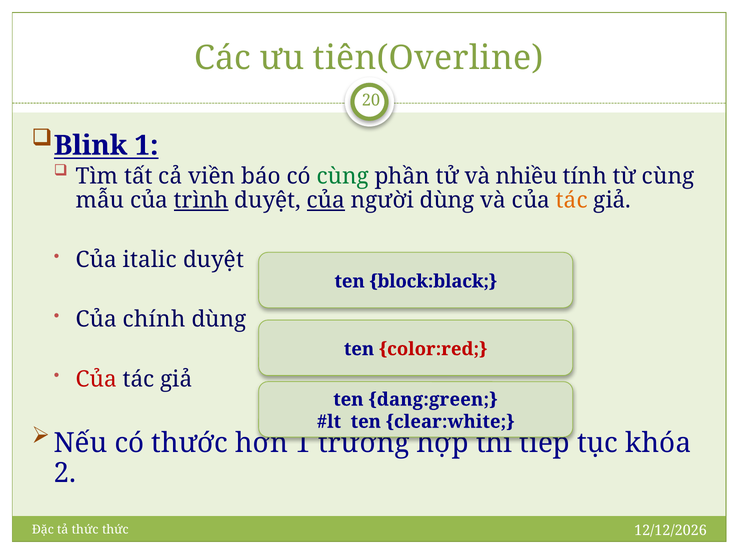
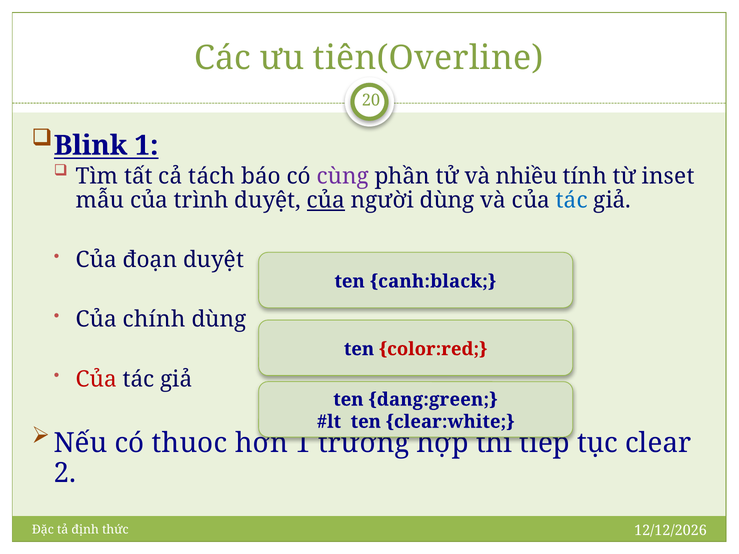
viền: viền -> tách (212, 176)
cùng colour: green -> purple (343, 176)
từ cùng: cùng -> inset (668, 176)
trình underline: present -> none (201, 201)
tác colour: orange -> blue (572, 201)
italic: italic -> đoạn (150, 260)
block:black: block:black -> canh:black (433, 281)
thước: thước -> thuoc (190, 443)
khóa: khóa -> clear (658, 443)
tả thức: thức -> định (85, 530)
